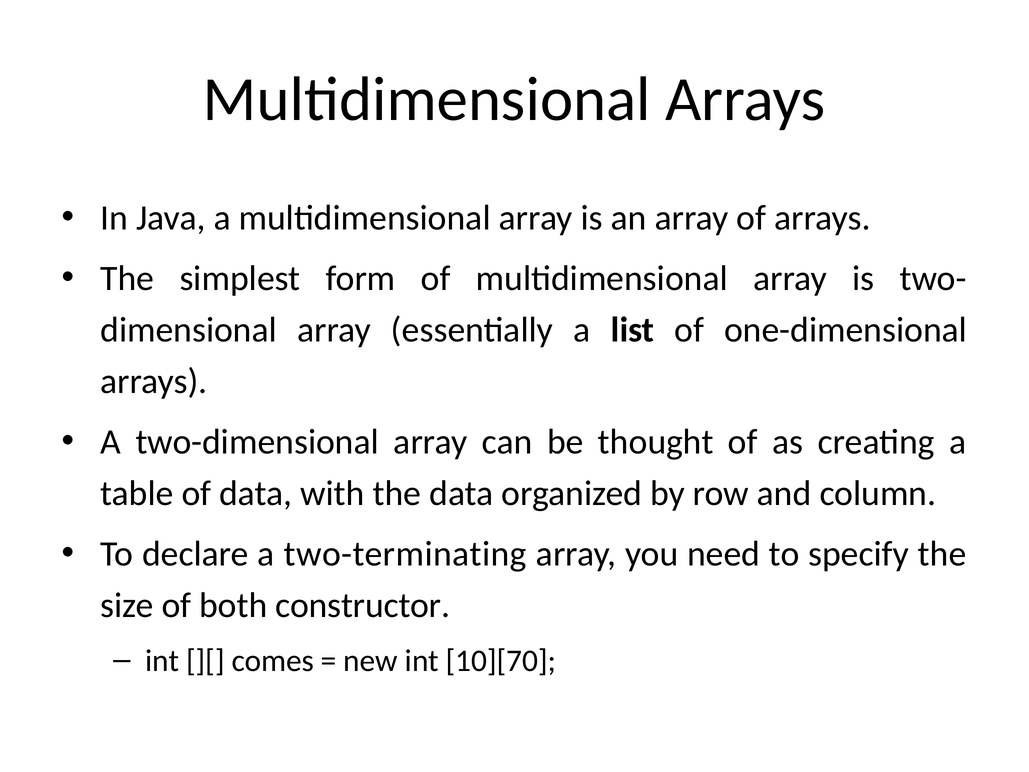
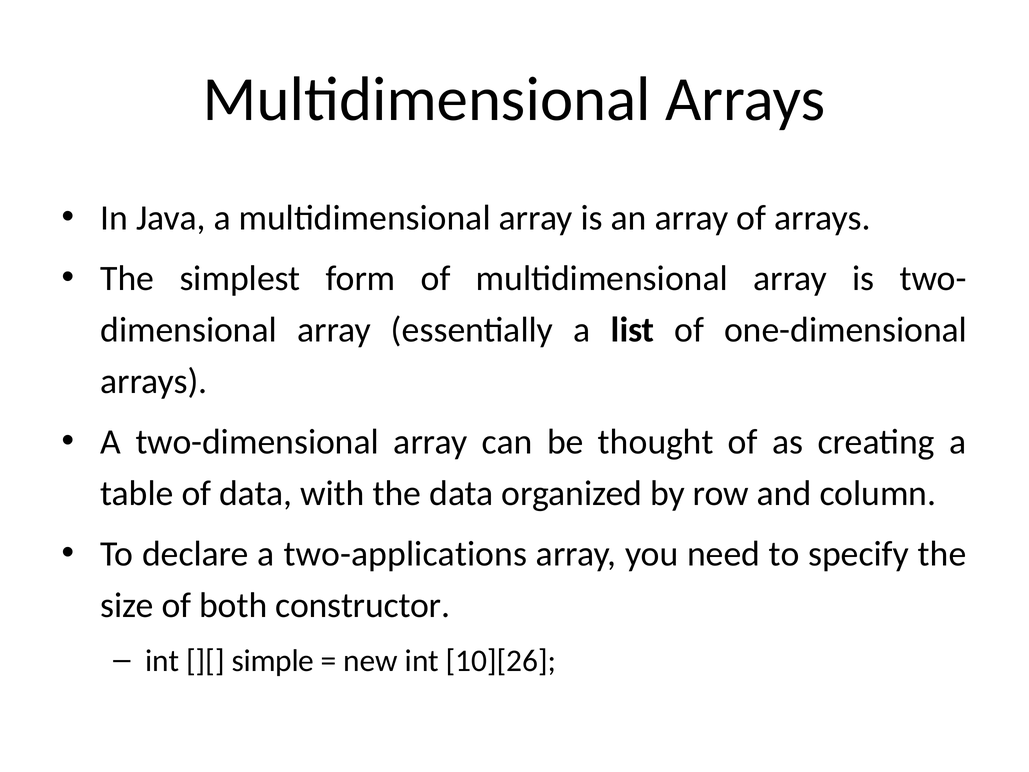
two-terminating: two-terminating -> two-applications (405, 554)
comes: comes -> simple (273, 661)
10][70: 10][70 -> 10][26 (501, 661)
